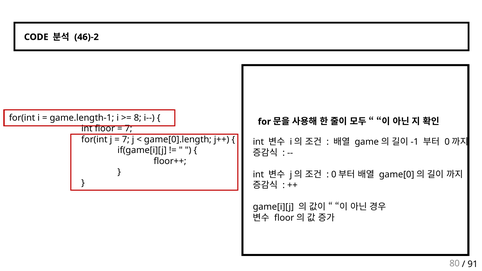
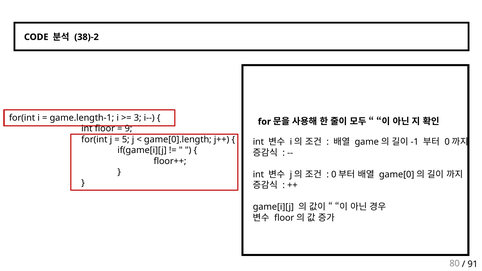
46)-2: 46)-2 -> 38)-2 (87, 37)
8: 8 -> 3 (138, 118)
7: 7 -> 9 (129, 129)
7: 7 -> 5 (126, 139)
